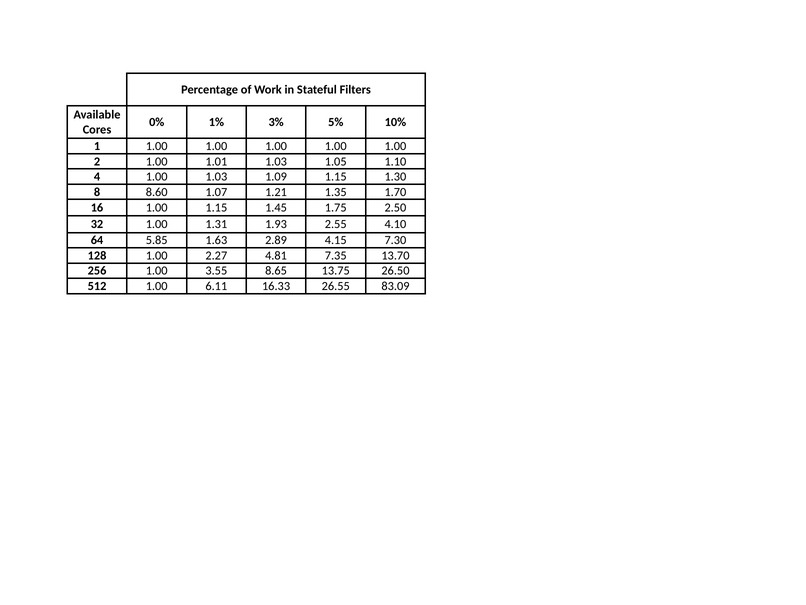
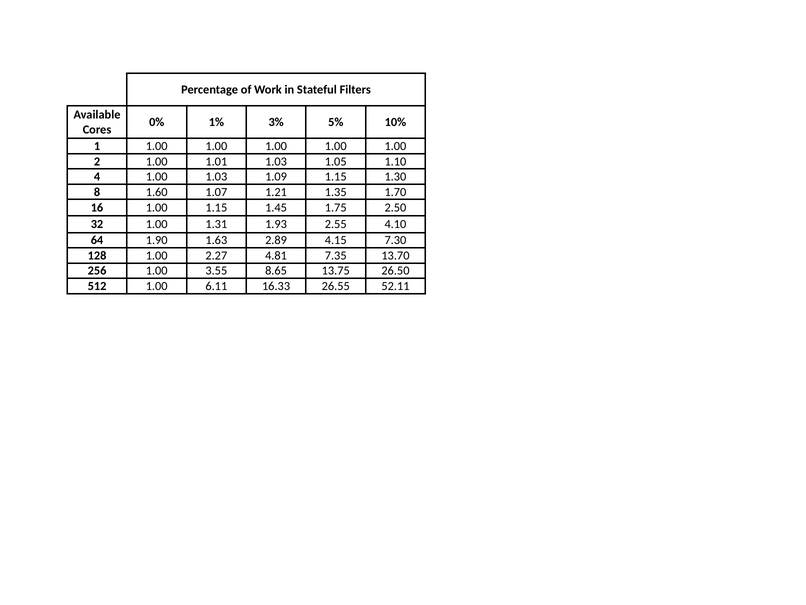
8.60: 8.60 -> 1.60 (157, 192)
5.85: 5.85 -> 1.90 (157, 240)
83.09: 83.09 -> 52.11 (395, 286)
